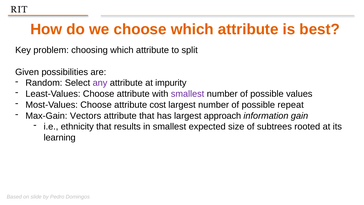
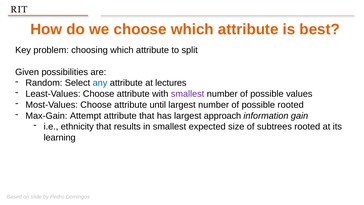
any colour: purple -> blue (100, 83)
impurity: impurity -> lectures (171, 83)
cost: cost -> until (158, 105)
possible repeat: repeat -> rooted (291, 105)
Vectors: Vectors -> Attempt (86, 116)
